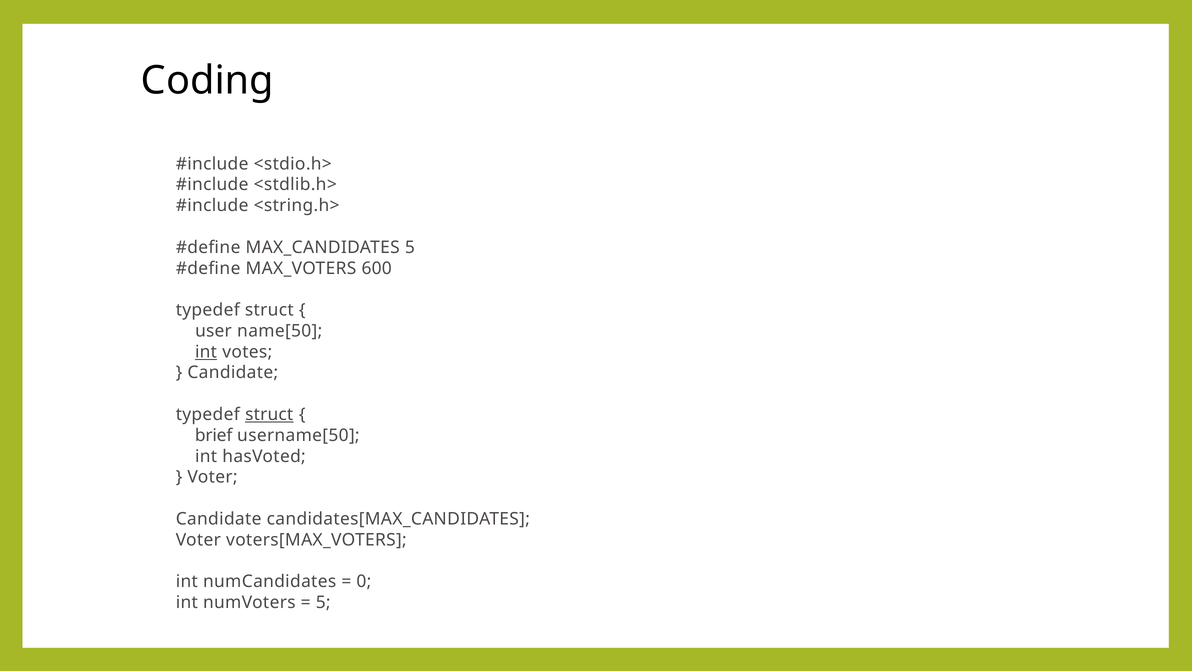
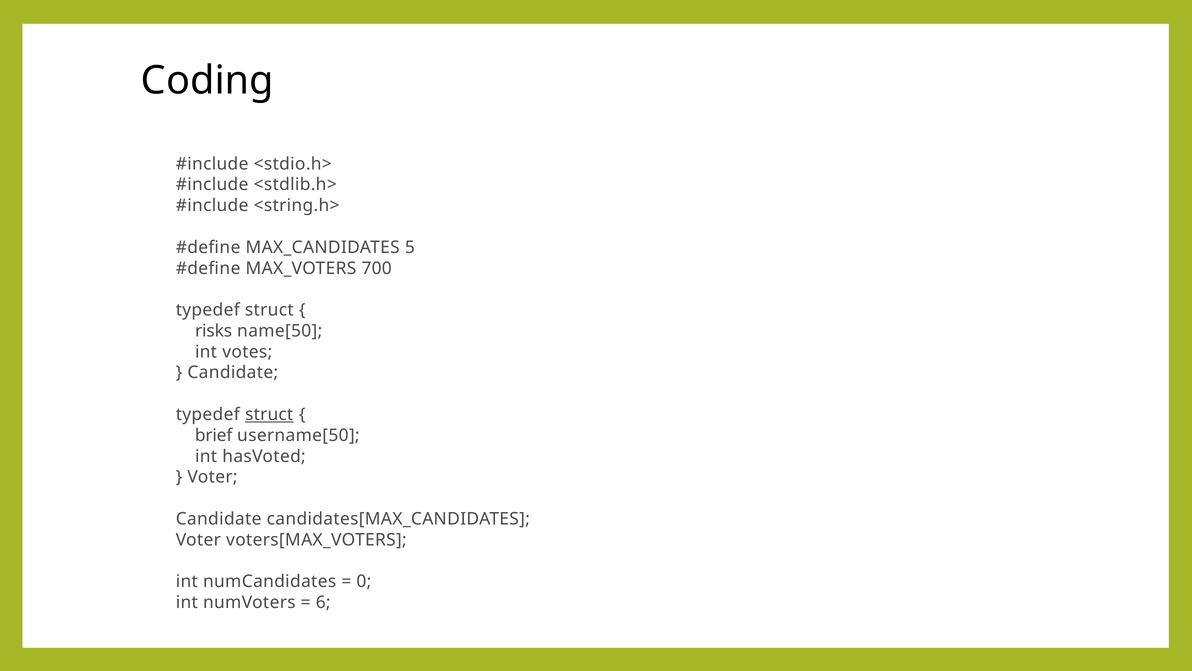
600: 600 -> 700 (377, 268)
user: user -> risks (214, 331)
int underline: present -> none (206, 352)
5: 5 -> 6 (323, 602)
